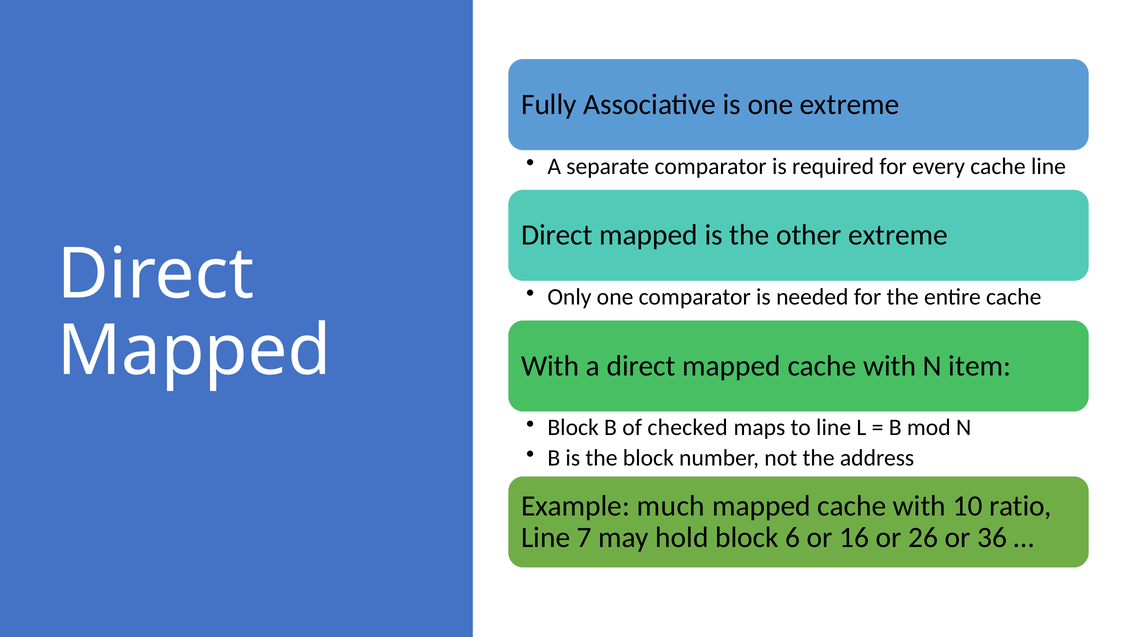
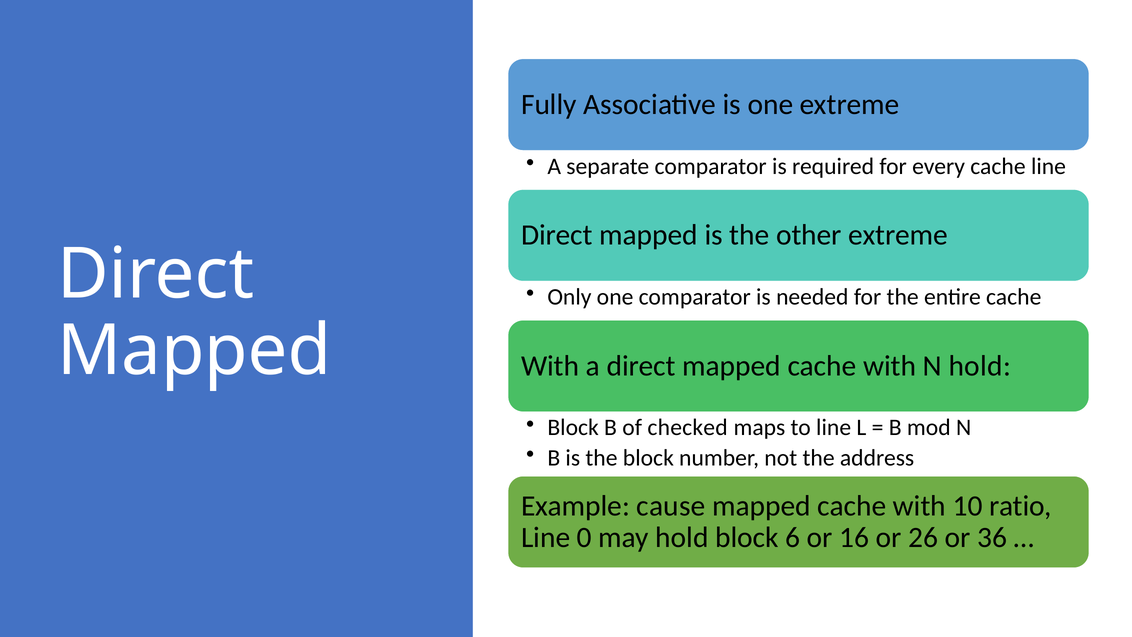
N item: item -> hold (980, 366)
much: much -> cause (671, 506)
7: 7 -> 0 (584, 537)
